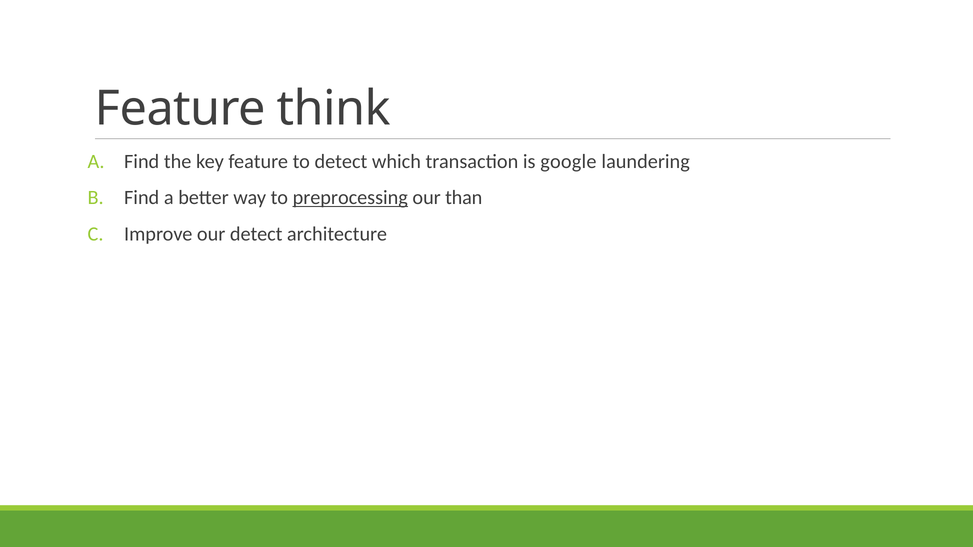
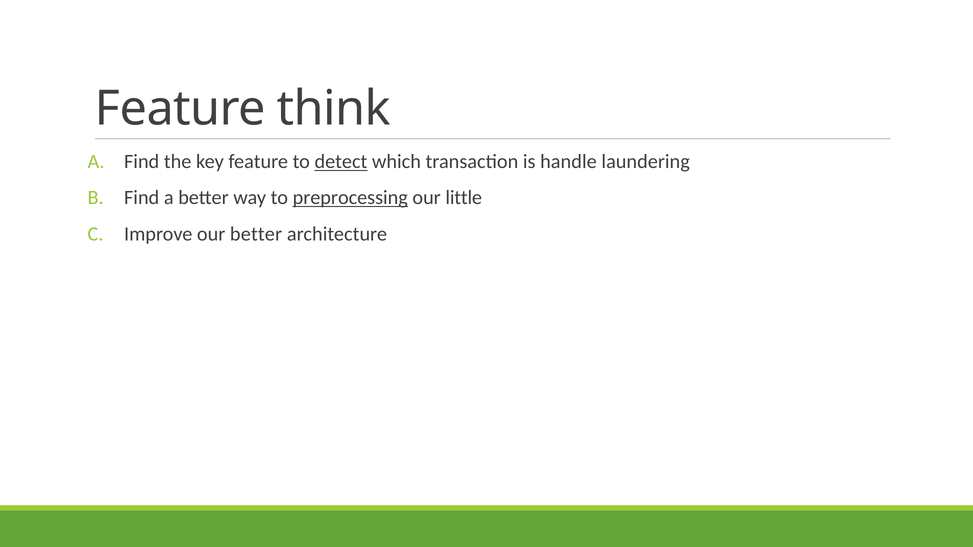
detect underline: none -> present (341, 162)
google: google -> handle (568, 162)
than: than -> little (464, 198)
our detect: detect -> better (256, 234)
